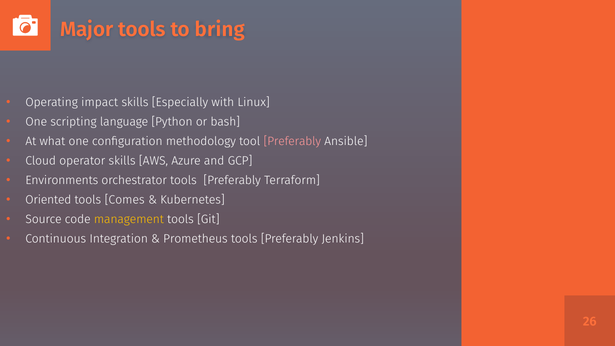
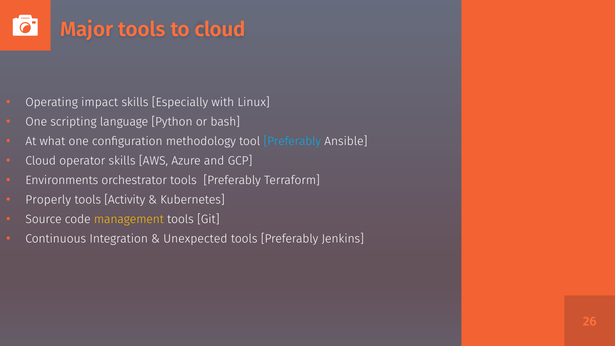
to bring: bring -> cloud (220, 30)
Preferably colour: pink -> light blue (292, 141)
Oriented: Oriented -> Properly (48, 200)
Comes: Comes -> Activity (125, 200)
Prometheus: Prometheus -> Unexpected (195, 239)
